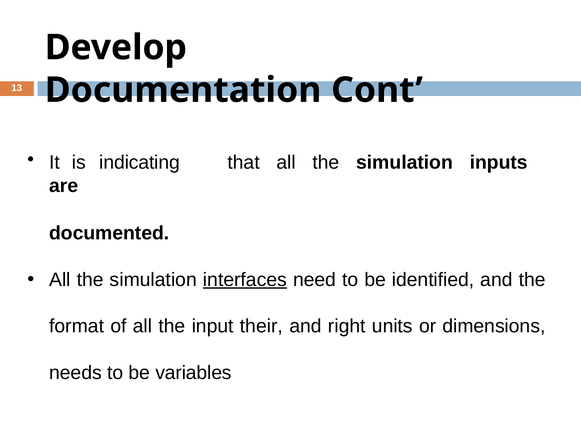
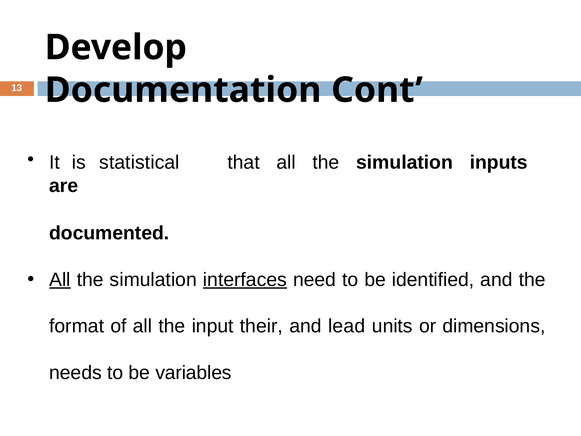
indicating: indicating -> statistical (139, 162)
All underline: none -> present (60, 280)
right: right -> lead (347, 326)
